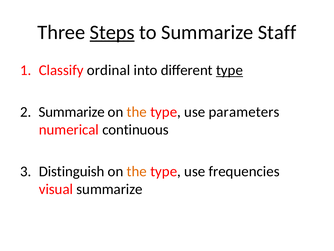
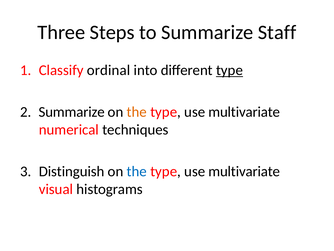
Steps underline: present -> none (112, 32)
parameters: parameters -> multivariate (244, 112)
continuous: continuous -> techniques (135, 129)
the colour: orange -> blue (137, 171)
frequencies: frequencies -> multivariate (244, 171)
visual summarize: summarize -> histograms (110, 189)
